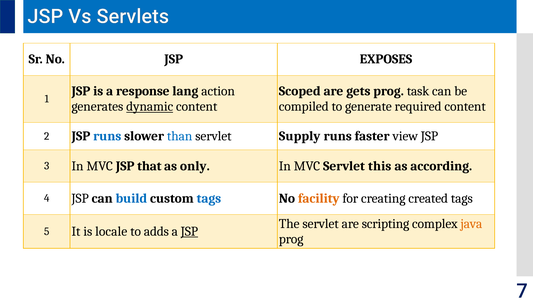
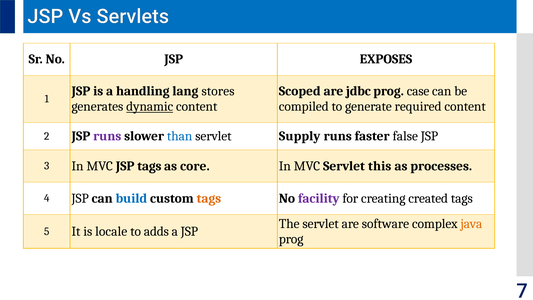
response: response -> handling (143, 91)
action: action -> stores (218, 91)
gets: gets -> jdbc (358, 91)
task: task -> case (418, 91)
runs colour: blue -> purple (107, 136)
view: view -> false (405, 136)
JSP that: that -> tags (149, 166)
only: only -> core (195, 166)
according: according -> processes (441, 166)
tags colour: blue -> orange (209, 198)
facility colour: orange -> purple (319, 198)
scripting: scripting -> software (385, 224)
JSP underline: present -> none (189, 231)
